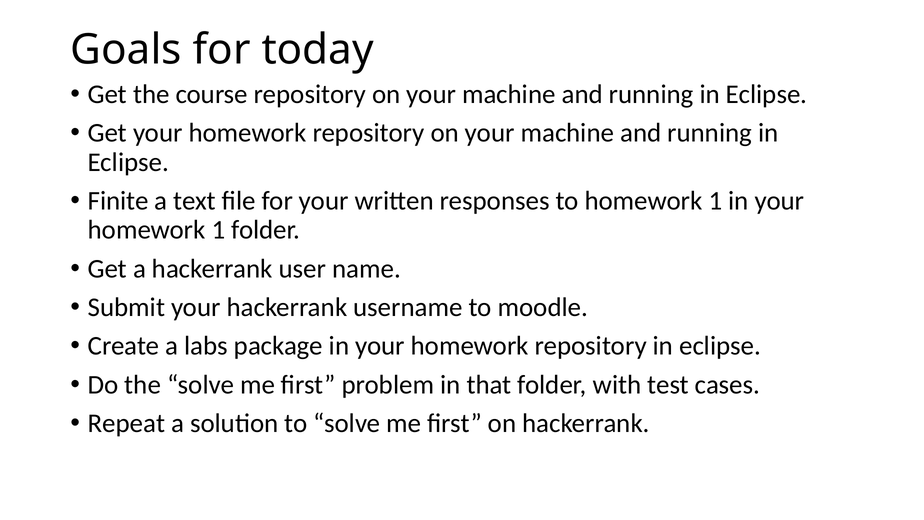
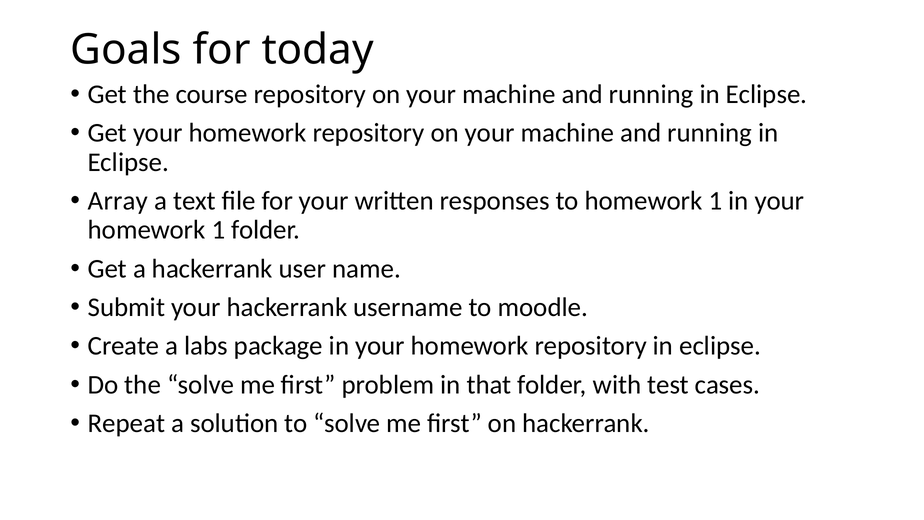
Finite: Finite -> Array (118, 201)
